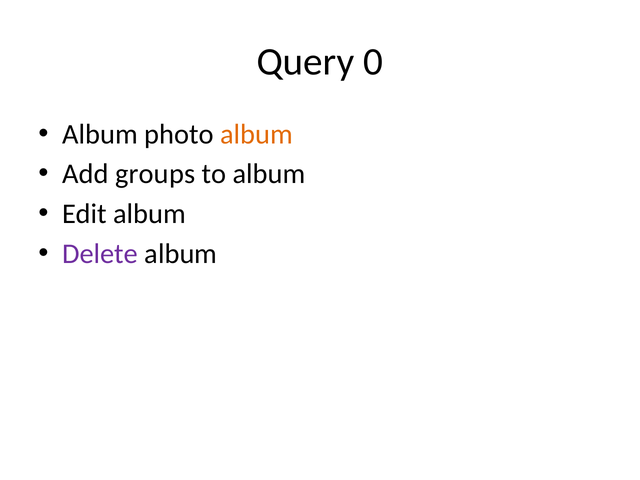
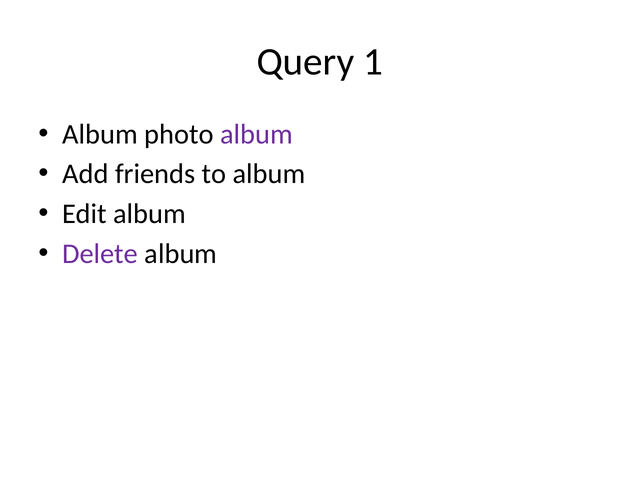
0: 0 -> 1 (373, 62)
album colour: orange -> purple (256, 134)
groups: groups -> friends (155, 174)
